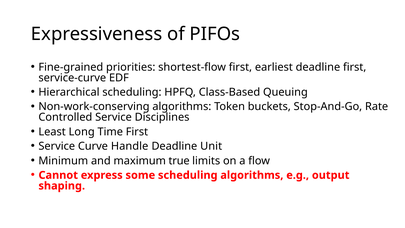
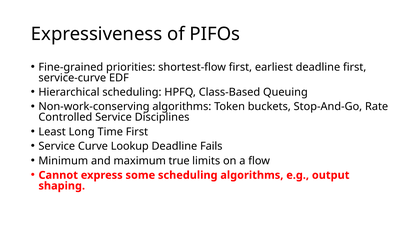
Handle: Handle -> Lookup (130, 146)
Unit: Unit -> Fails (211, 146)
